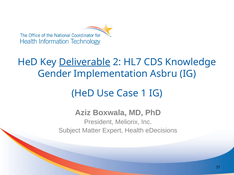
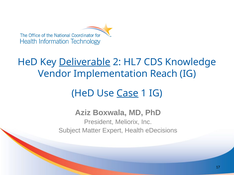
Gender: Gender -> Vendor (54, 74)
Asbru: Asbru -> Reach (164, 74)
Case underline: none -> present (128, 93)
